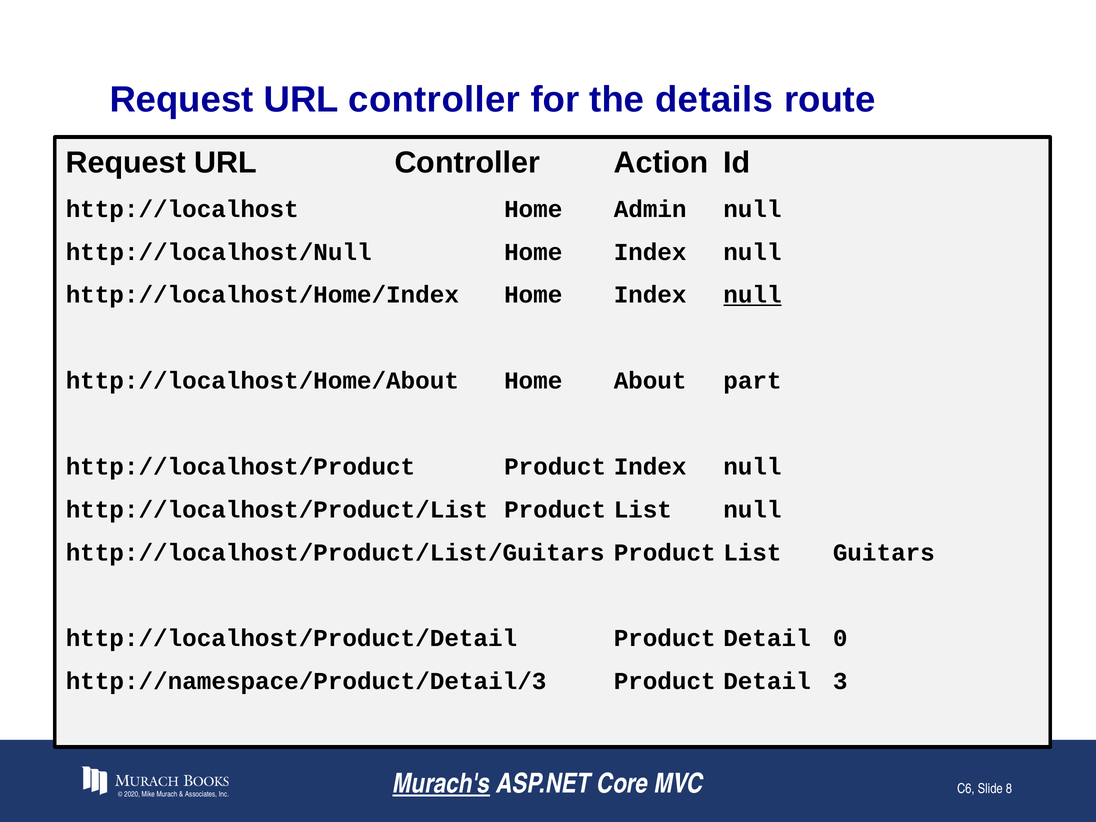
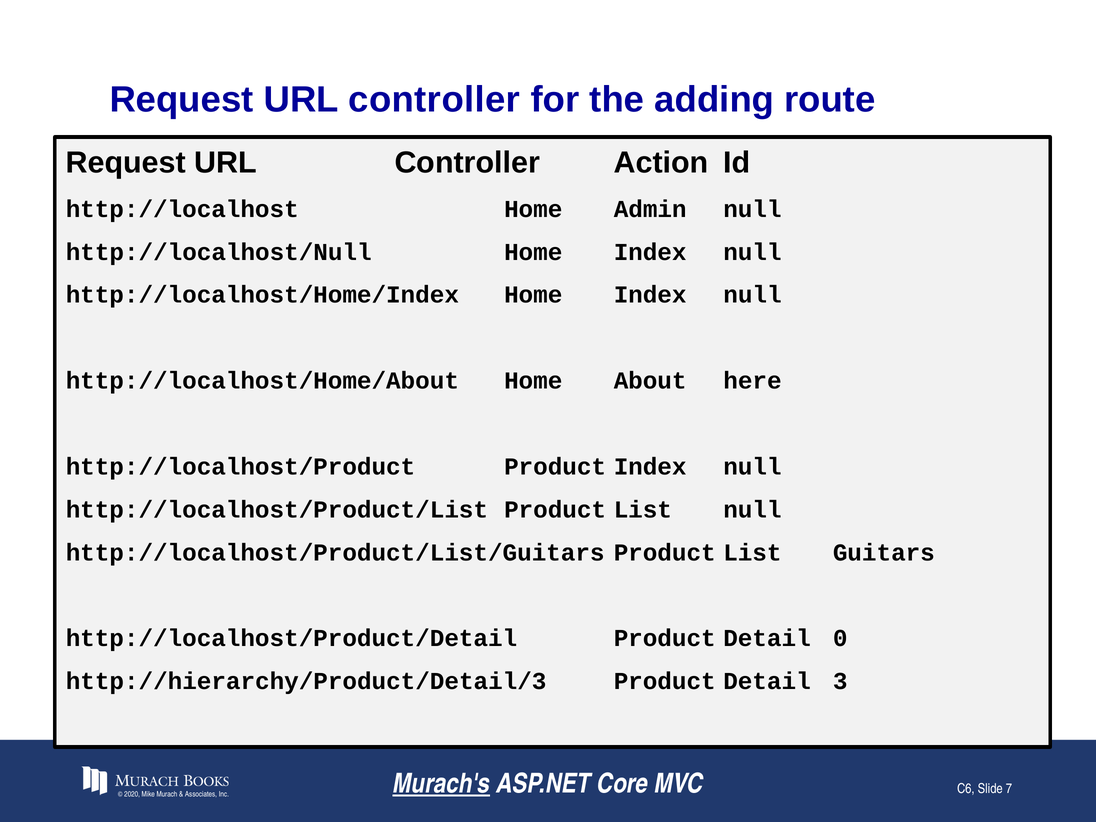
details: details -> adding (714, 100)
null underline: present -> none (752, 295)
part: part -> here (752, 381)
http://namespace/Product/Detail/3: http://namespace/Product/Detail/3 -> http://hierarchy/Product/Detail/3 (306, 681)
8: 8 -> 7 (1009, 789)
